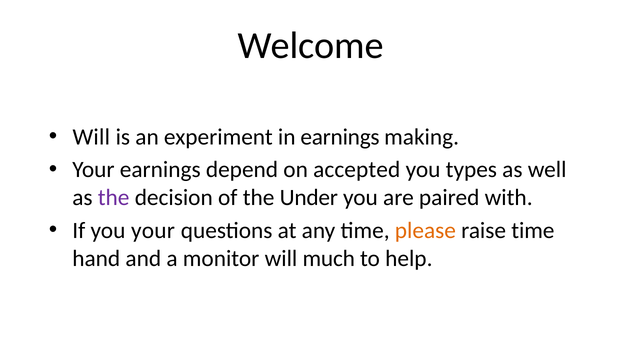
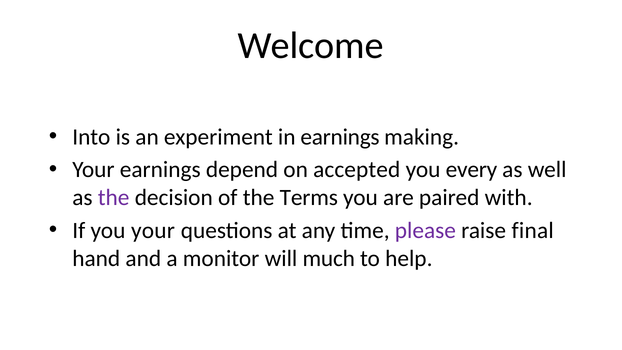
Will: Will -> Into (91, 137)
types: types -> every (471, 170)
Under: Under -> Terms (309, 198)
please colour: orange -> purple (425, 230)
raise time: time -> final (533, 230)
